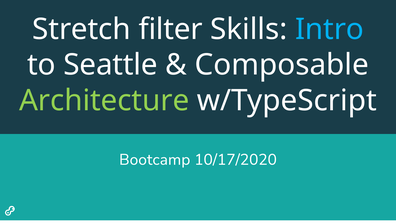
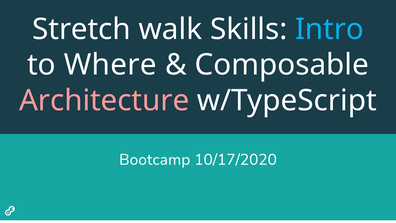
filter: filter -> walk (170, 29)
Seattle: Seattle -> Where (110, 65)
Architecture colour: light green -> pink (104, 100)
